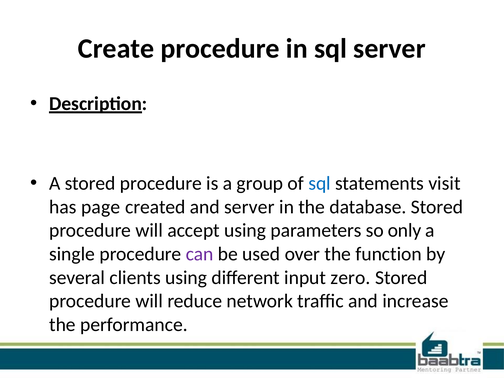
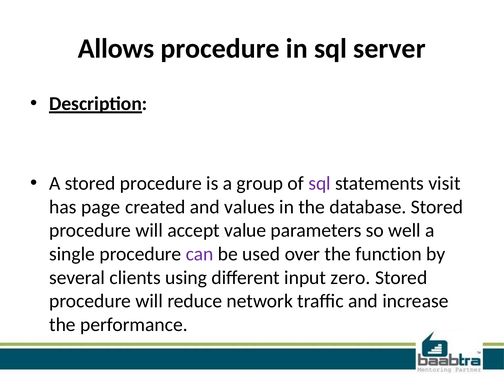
Create: Create -> Allows (116, 49)
sql colour: blue -> purple (320, 183)
and server: server -> values (249, 207)
accept using: using -> value (245, 230)
only: only -> well (404, 230)
